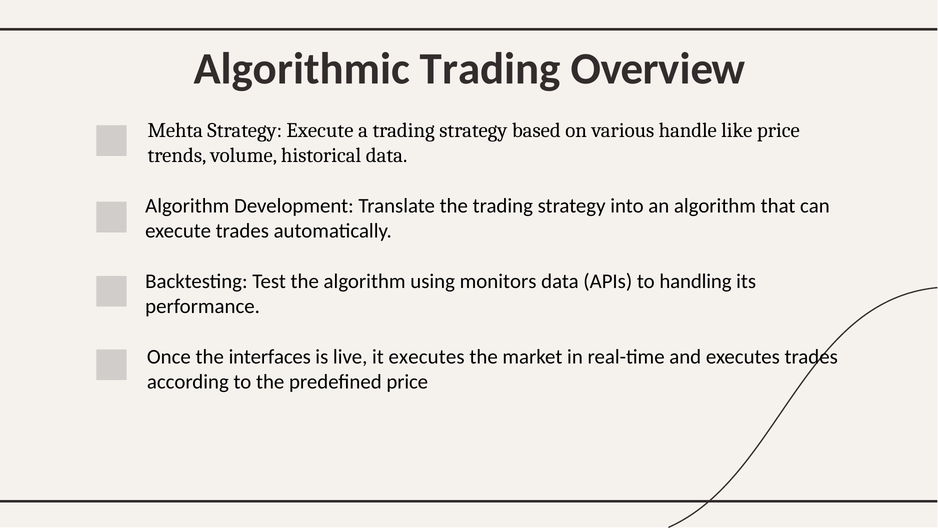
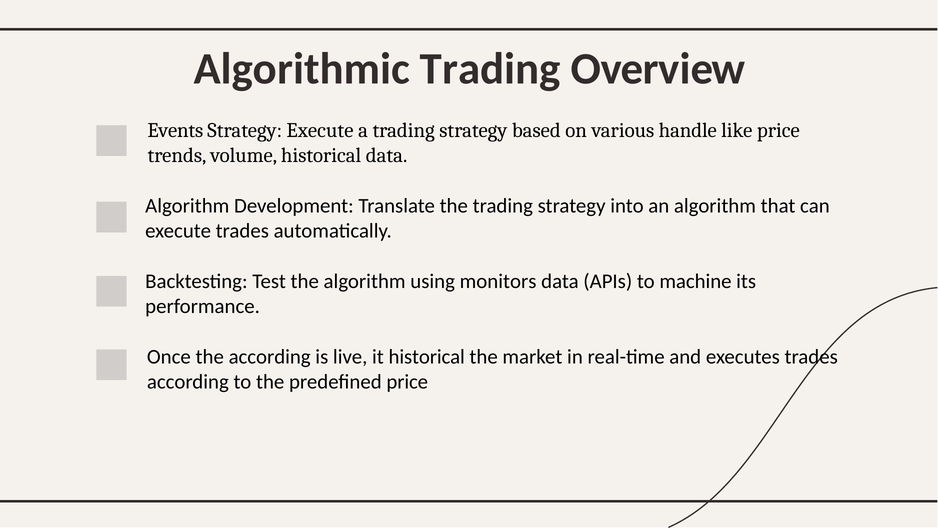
Mehta: Mehta -> Events (175, 130)
handling: handling -> machine (695, 281)
the interfaces: interfaces -> according (270, 357)
it executes: executes -> historical (427, 357)
